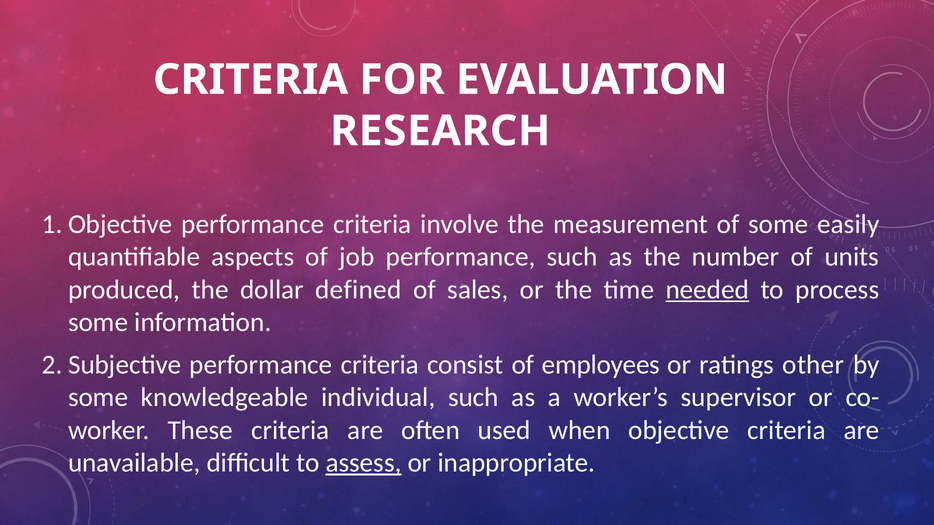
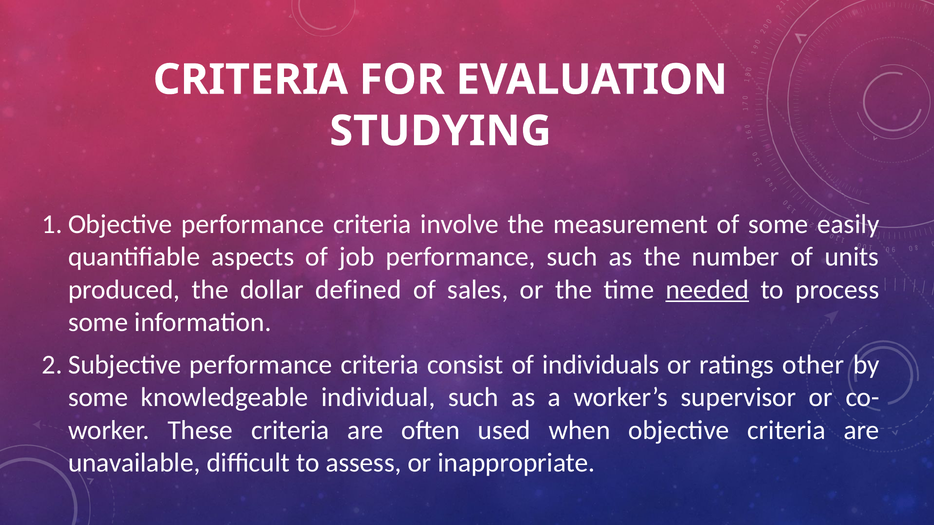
RESEARCH: RESEARCH -> STUDYING (440, 131)
employees: employees -> individuals (601, 365)
assess underline: present -> none (363, 463)
